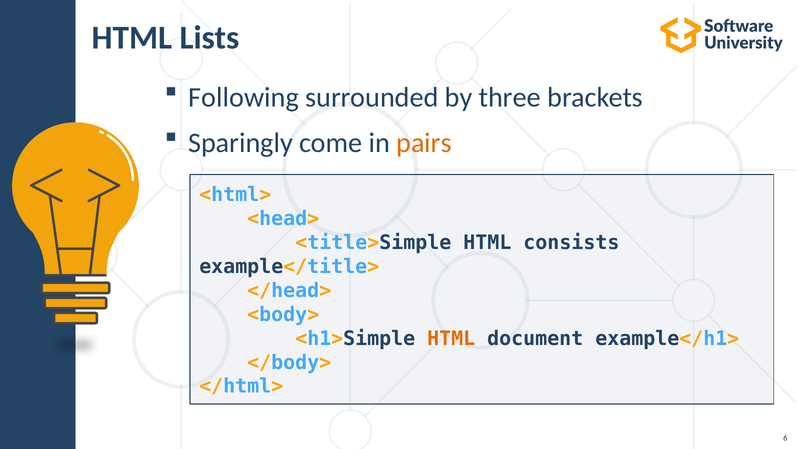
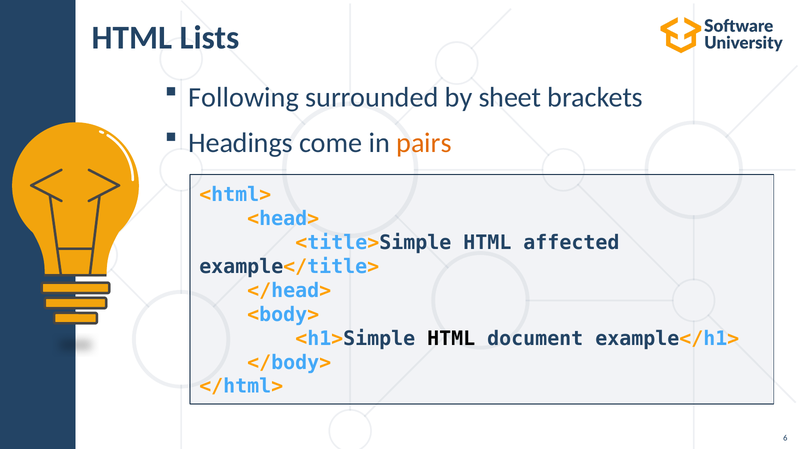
three: three -> sheet (510, 97)
Sparingly: Sparingly -> Headings (240, 143)
consists: consists -> affected (571, 243)
HTML colour: orange -> black (451, 338)
